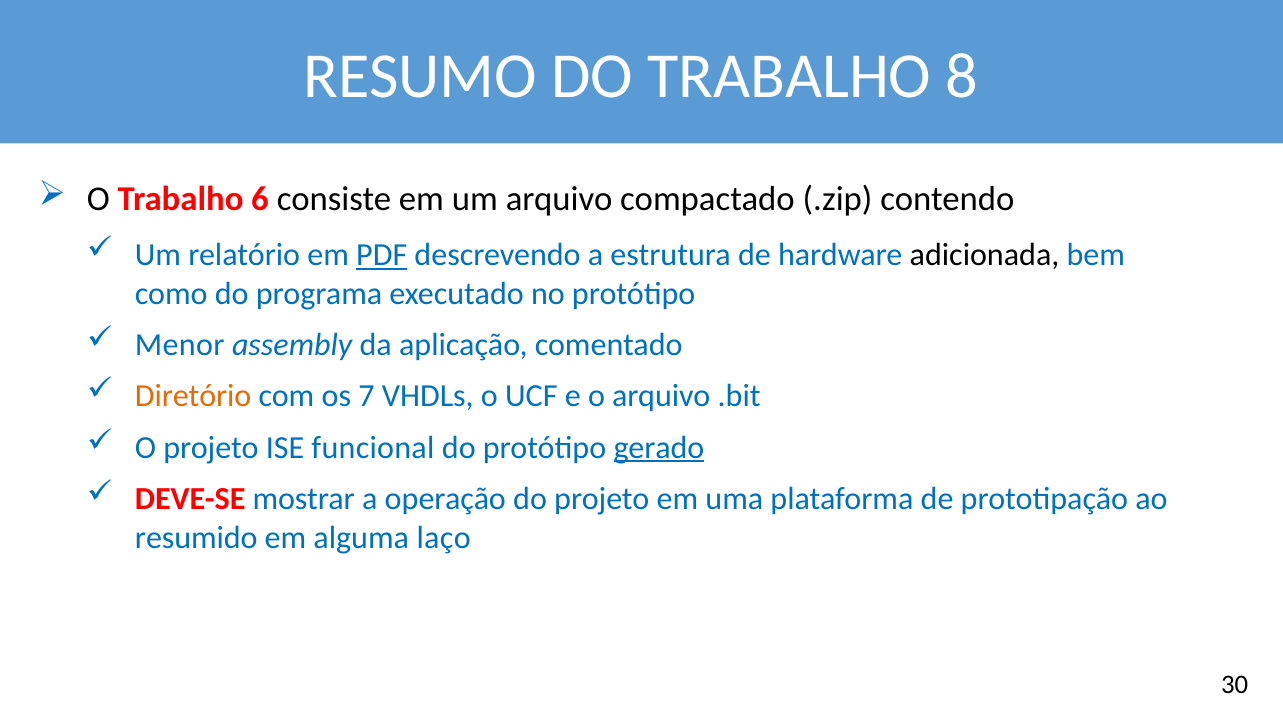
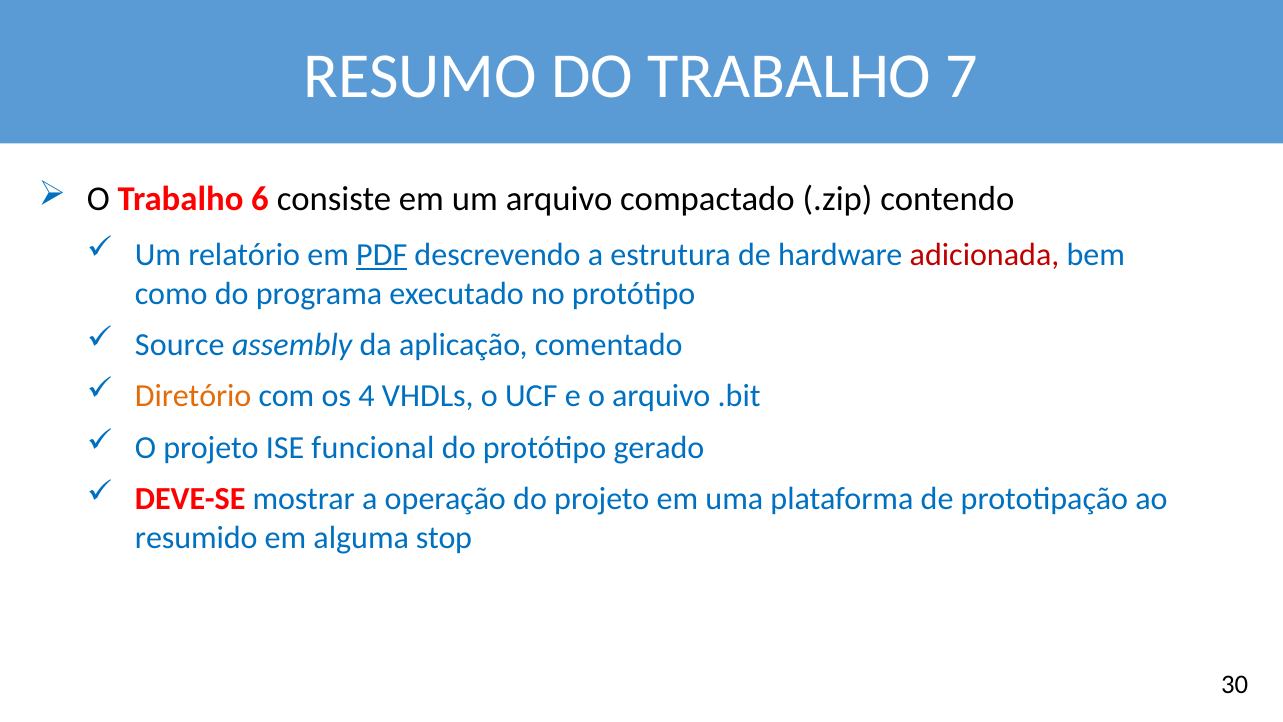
8: 8 -> 7 (962, 76)
adicionada colour: black -> red (985, 255)
Menor: Menor -> Source (180, 345)
7: 7 -> 4 (366, 396)
gerado underline: present -> none (659, 447)
laço: laço -> stop (444, 537)
